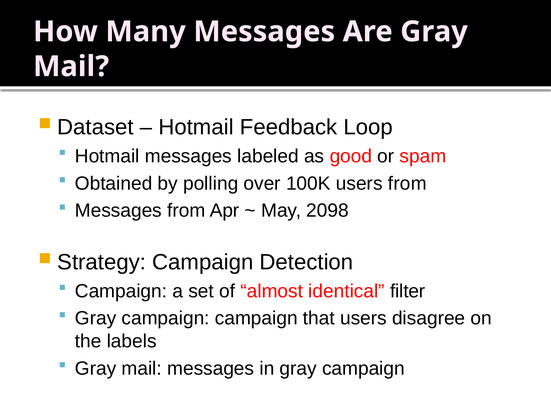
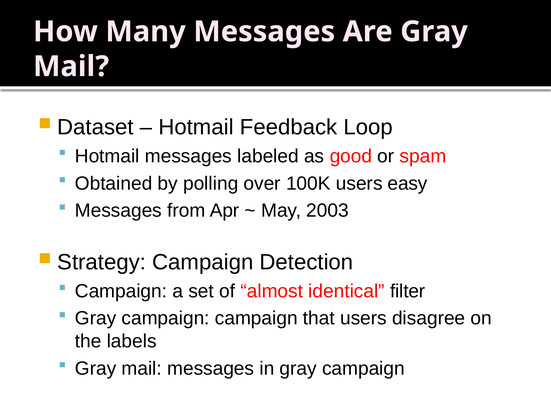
users from: from -> easy (408, 183)
2098: 2098 -> 2003 (328, 211)
